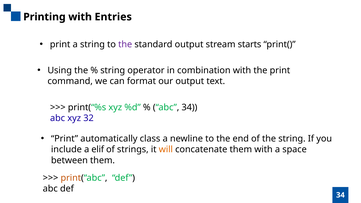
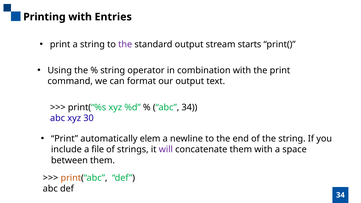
32: 32 -> 30 (89, 118)
class: class -> elem (150, 139)
elif: elif -> file (98, 150)
will colour: orange -> purple (166, 150)
